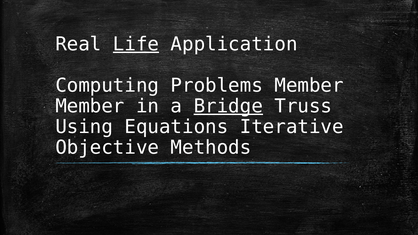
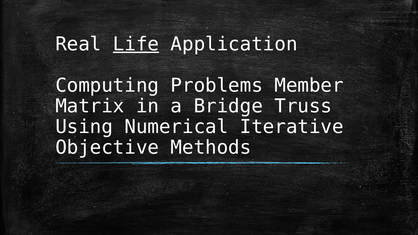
Member: Member -> Matrix (90, 106)
Bridge underline: present -> none (228, 106)
Equations: Equations -> Numerical (176, 127)
